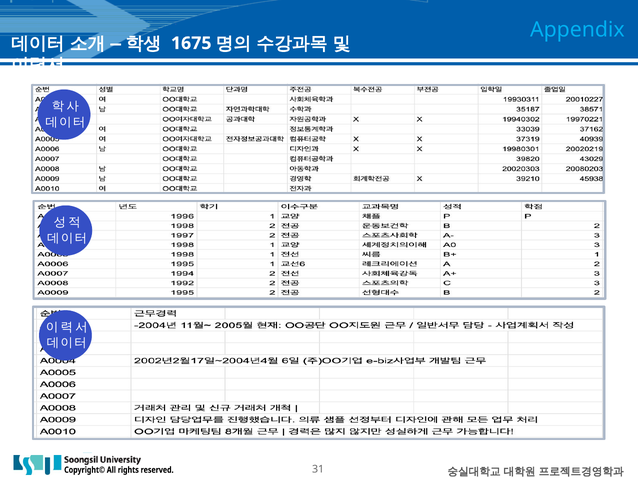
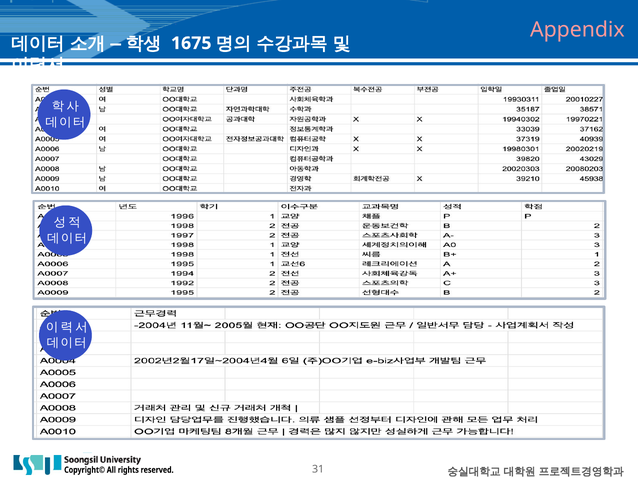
Appendix colour: light blue -> pink (577, 30)
